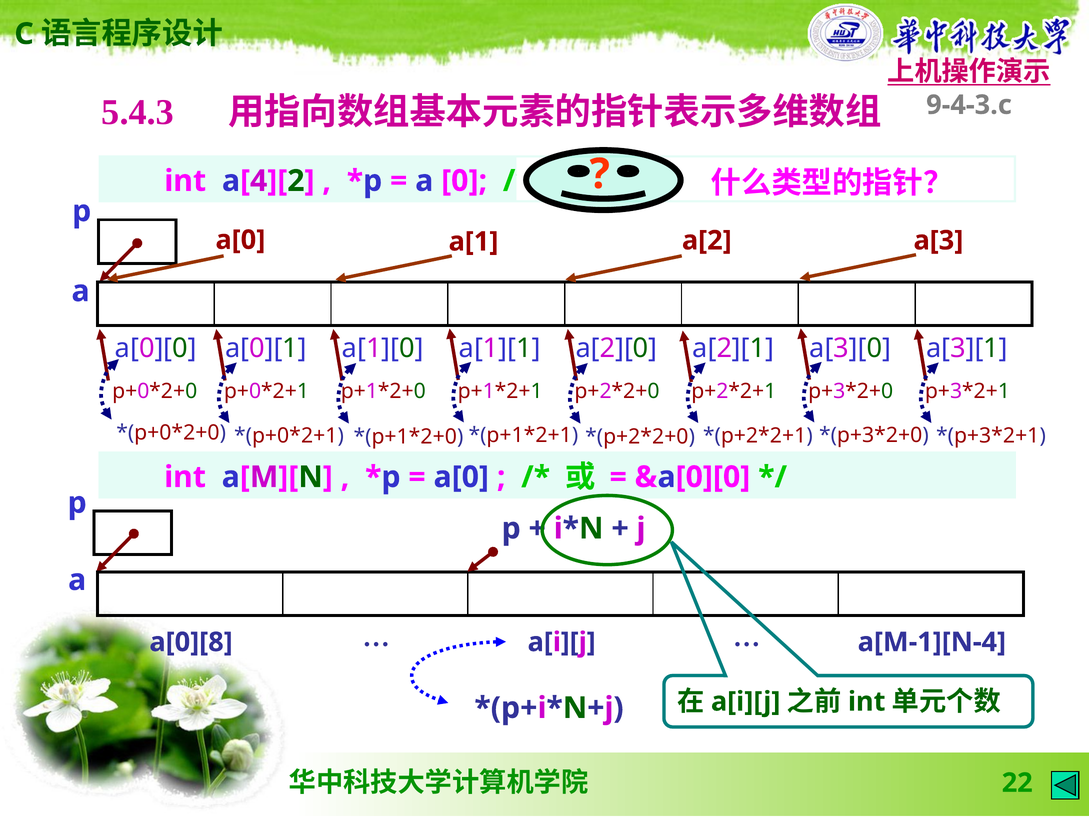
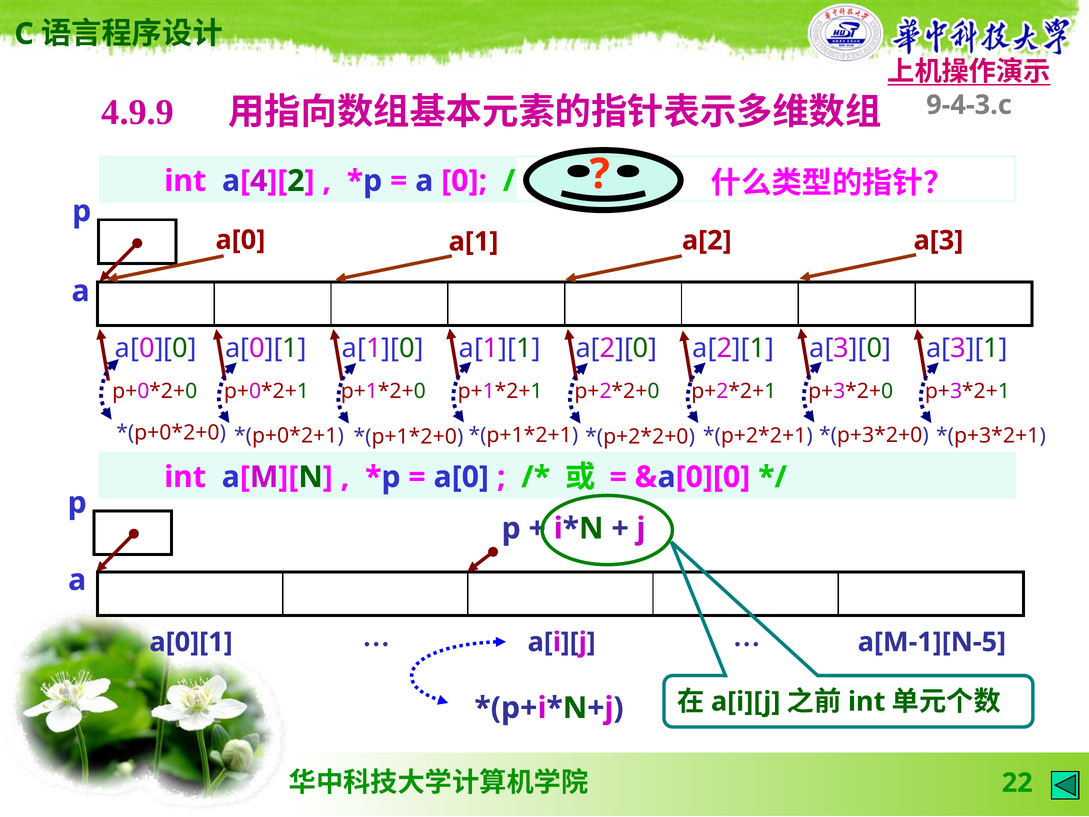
5.4.3: 5.4.3 -> 4.9.9 (138, 112)
a[0][8: a[0][8 -> a[0][1 (191, 642)
a[M-1][N-4: a[M-1][N-4 -> a[M-1][N-5 (932, 642)
